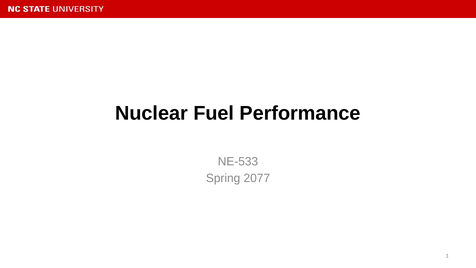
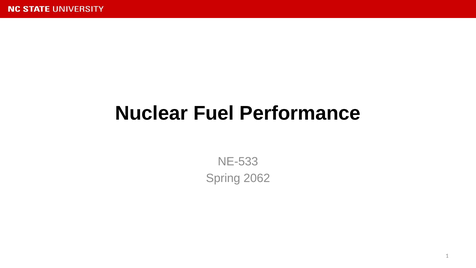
2077: 2077 -> 2062 (257, 178)
